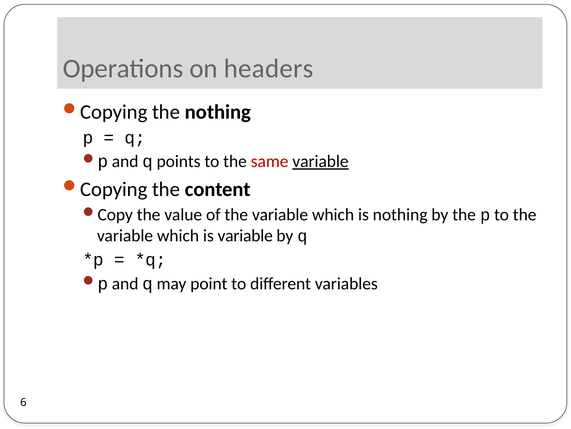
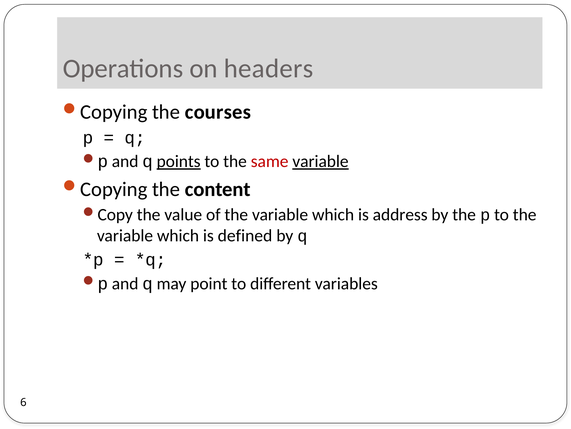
the nothing: nothing -> courses (218, 112)
points underline: none -> present (179, 161)
is nothing: nothing -> address (400, 214)
is variable: variable -> defined (245, 235)
